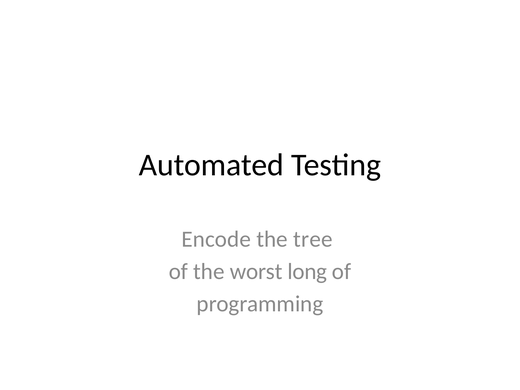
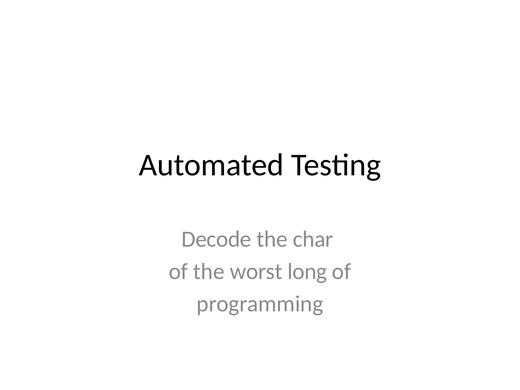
Encode: Encode -> Decode (216, 239)
tree: tree -> char (313, 239)
